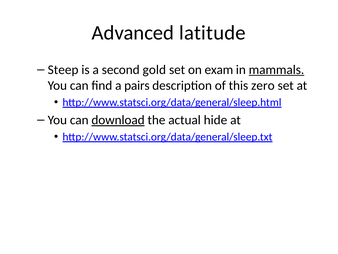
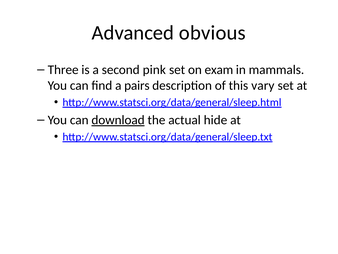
latitude: latitude -> obvious (212, 33)
Steep: Steep -> Three (63, 70)
gold: gold -> pink (154, 70)
mammals underline: present -> none (276, 70)
zero: zero -> vary (263, 85)
